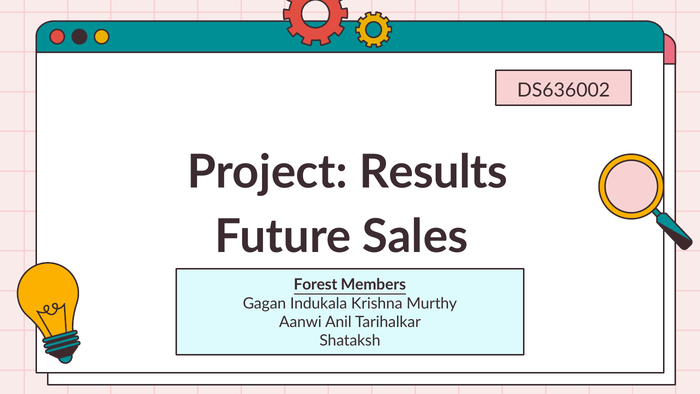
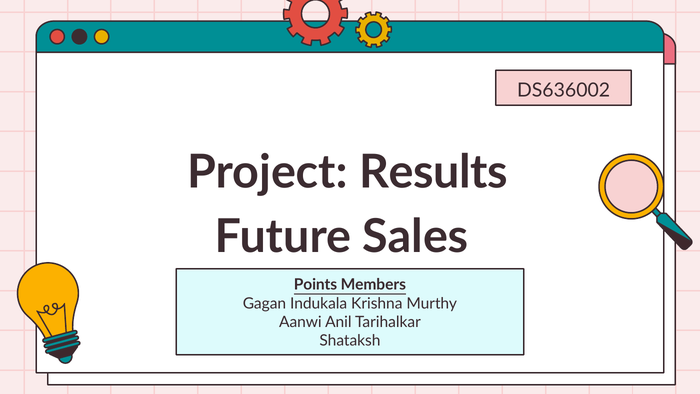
Forest: Forest -> Points (315, 285)
